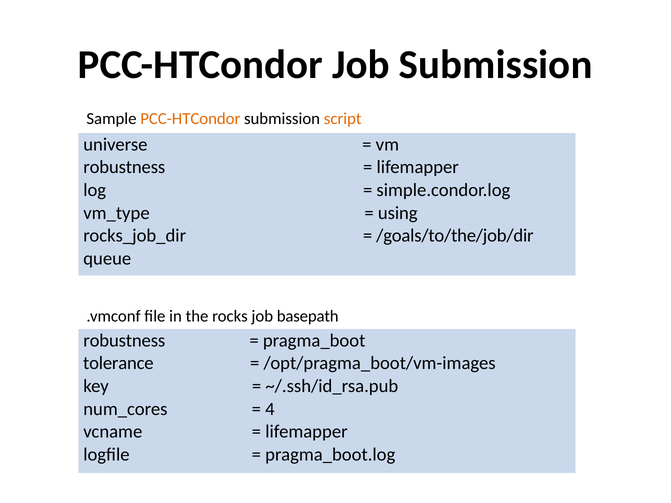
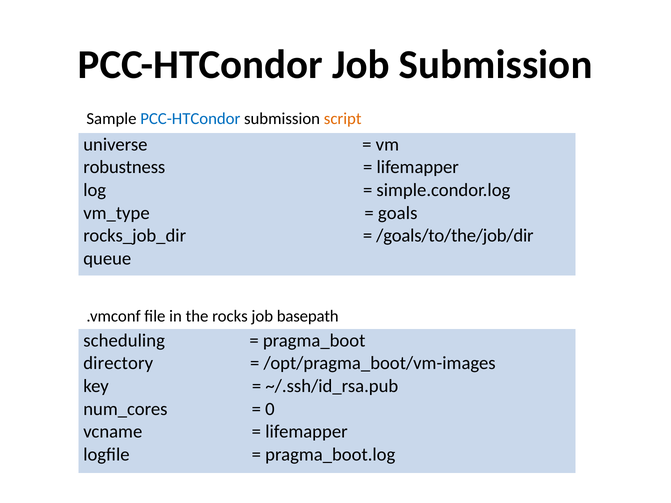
PCC-HTCondor colour: orange -> blue (190, 119)
using: using -> goals (398, 213)
robustness: robustness -> scheduling (124, 341)
tolerance: tolerance -> directory (118, 363)
4: 4 -> 0 (270, 409)
